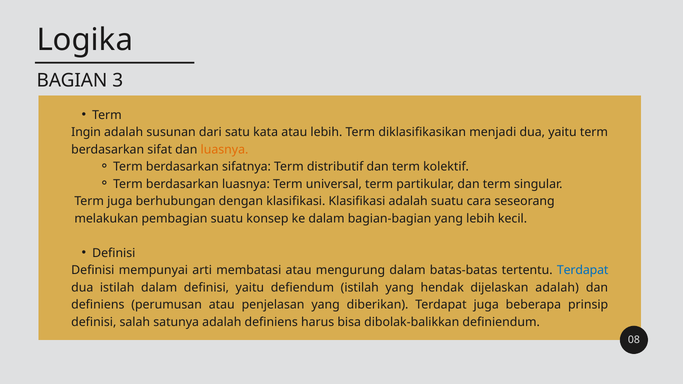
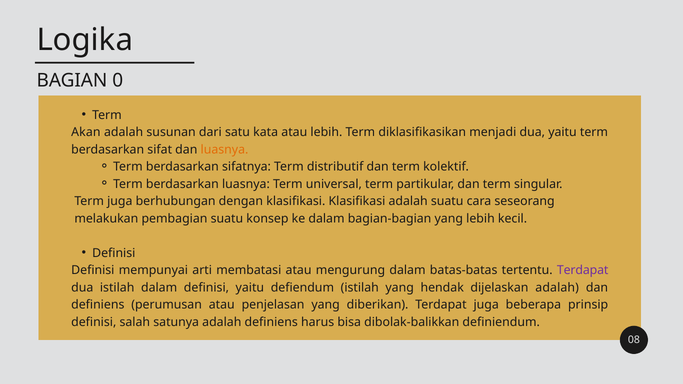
3: 3 -> 0 (118, 81)
Ingin: Ingin -> Akan (86, 132)
Terdapat colour: blue -> purple (583, 270)
